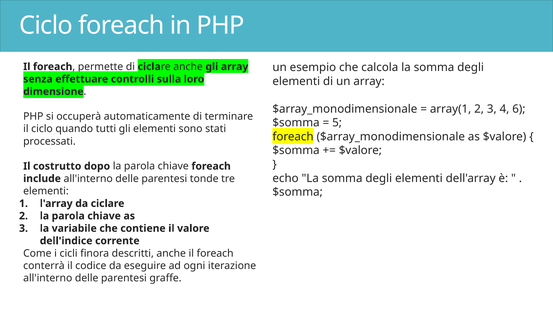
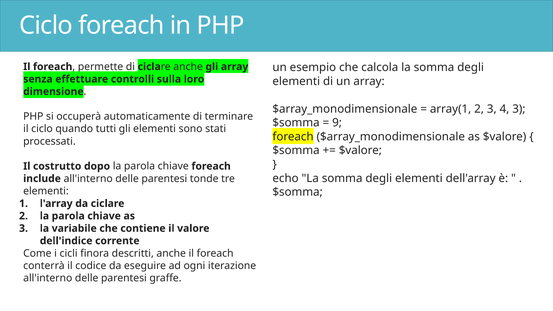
4 6: 6 -> 3 (519, 109)
5: 5 -> 9 (337, 123)
